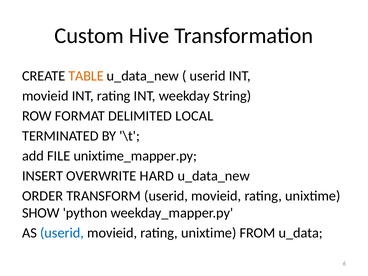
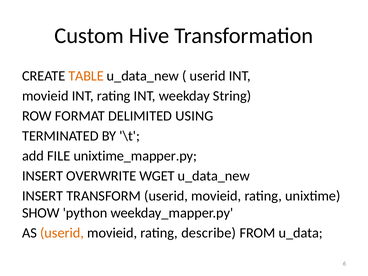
LOCAL: LOCAL -> USING (194, 116)
HARD: HARD -> WGET (157, 176)
ORDER: ORDER -> INSERT (43, 196)
userid colour: blue -> orange (62, 233)
unixtime: unixtime -> describe (209, 233)
